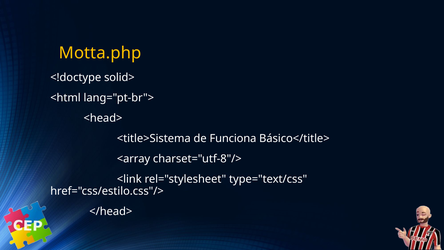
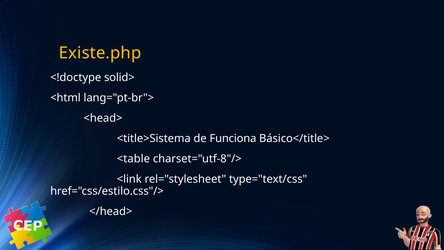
Motta.php: Motta.php -> Existe.php (100, 53)
<array: <array -> <table (133, 159)
